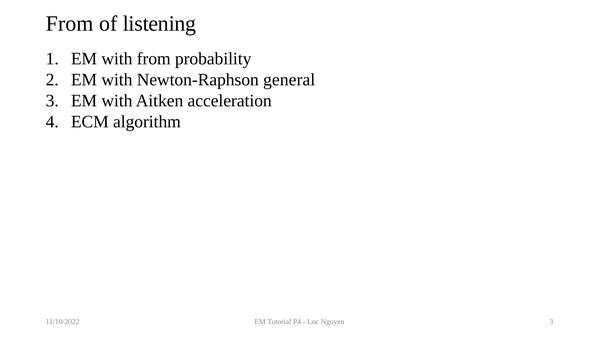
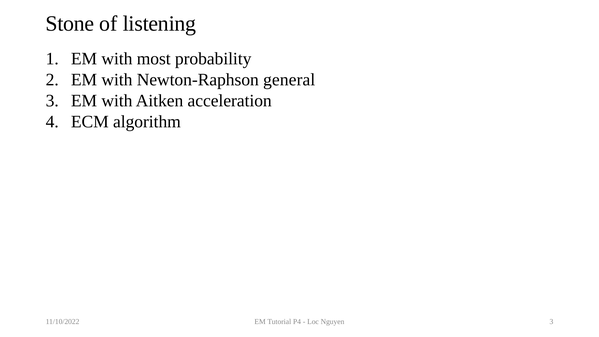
From: From -> Stone (70, 24)
with from: from -> most (154, 59)
